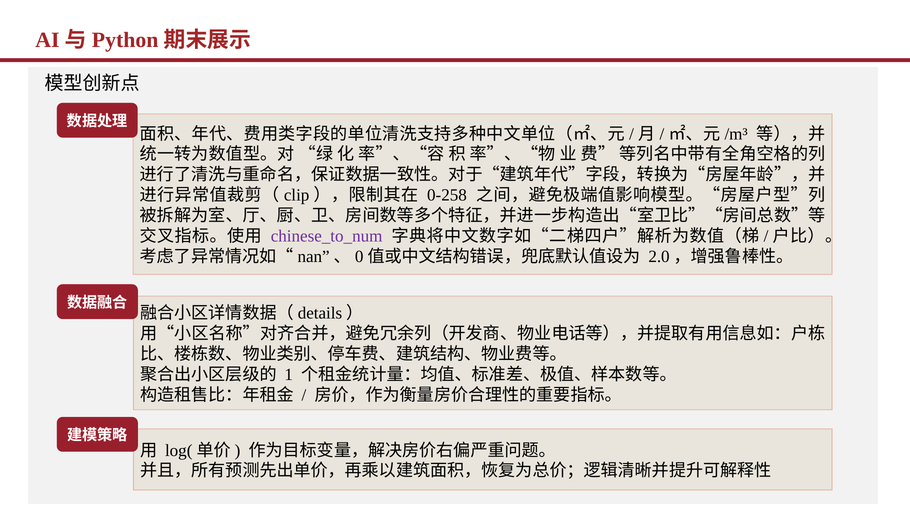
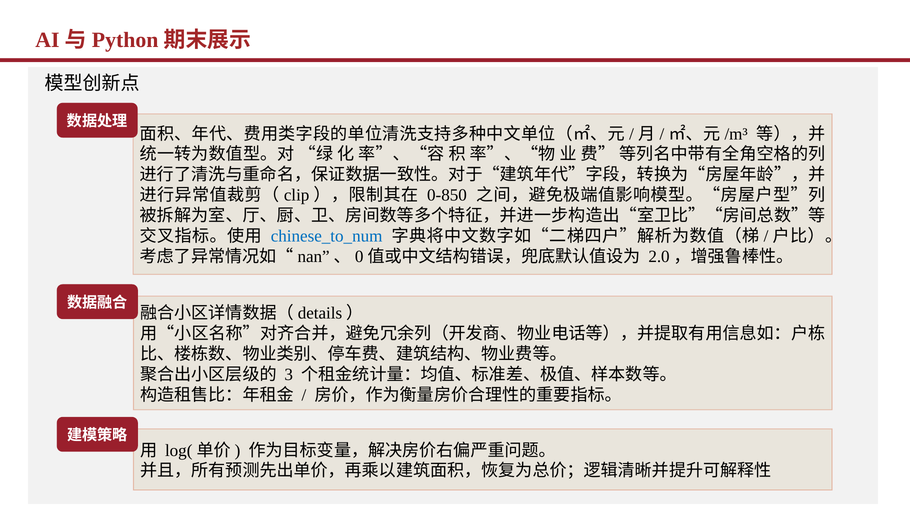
0-258: 0-258 -> 0-850 (447, 195)
chinese_to_num colour: purple -> blue (327, 236)
1: 1 -> 3 (289, 375)
